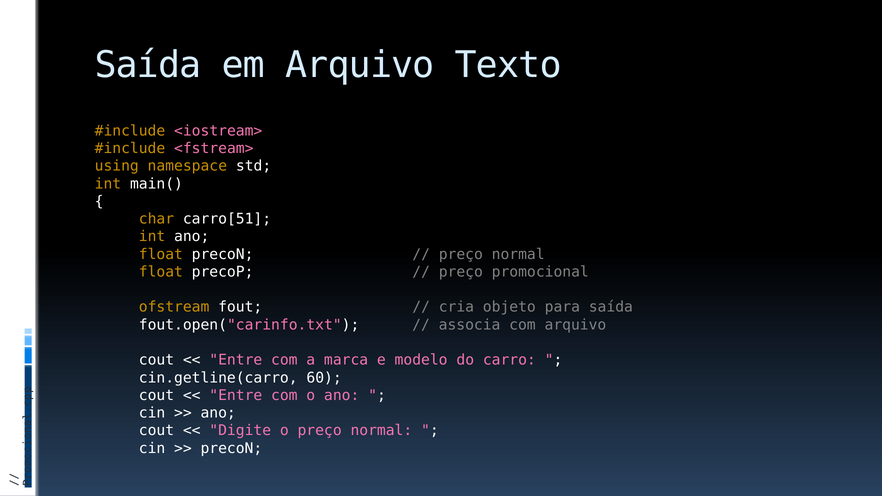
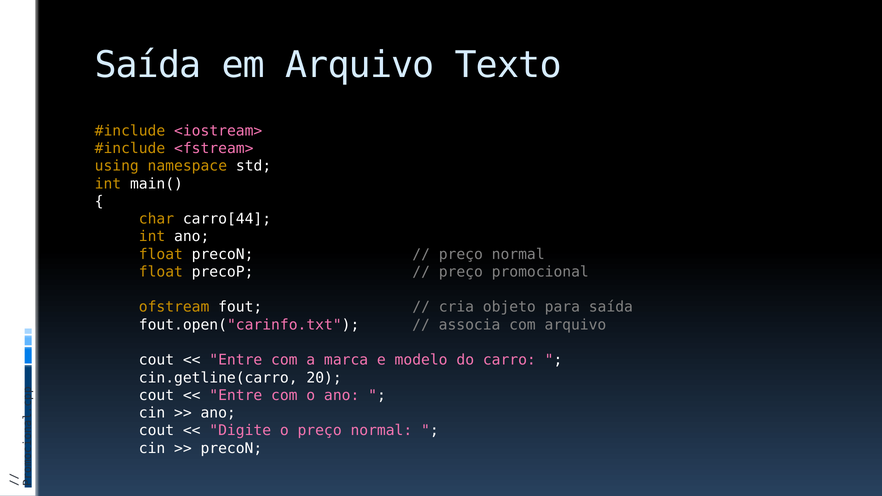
carro[51: carro[51 -> carro[44 (227, 219)
60: 60 -> 20 (324, 378)
